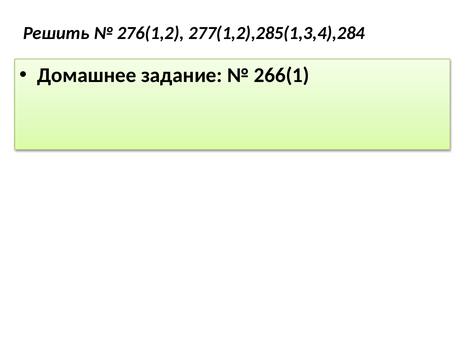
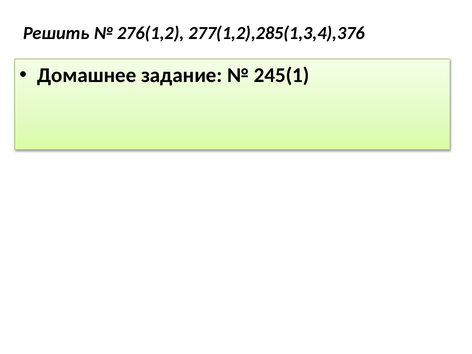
277(1,2),285(1,3,4),284: 277(1,2),285(1,3,4),284 -> 277(1,2),285(1,3,4),376 (277, 33)
266(1: 266(1 -> 245(1 (282, 75)
